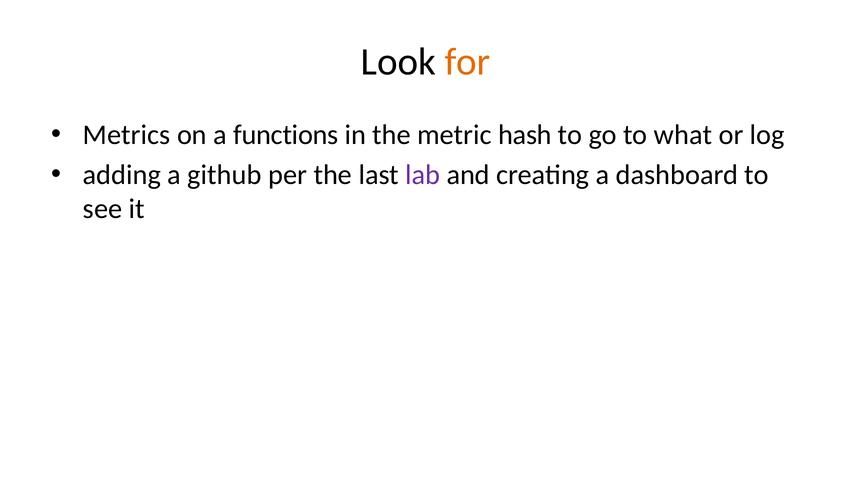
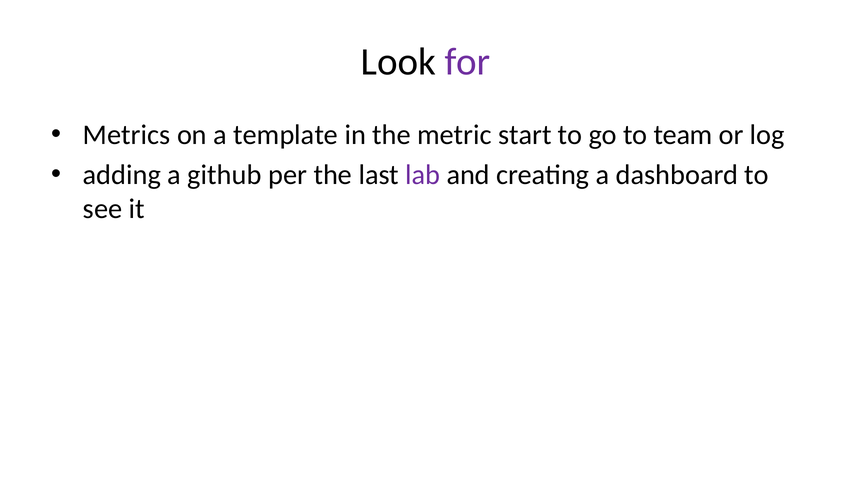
for colour: orange -> purple (468, 62)
functions: functions -> template (286, 135)
hash: hash -> start (525, 135)
what: what -> team (683, 135)
